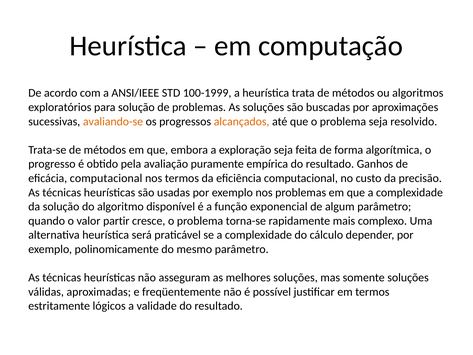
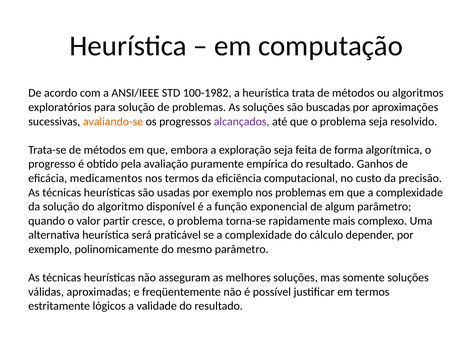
100-1999: 100-1999 -> 100-1982 (207, 93)
alcançados colour: orange -> purple (242, 121)
eficácia computacional: computacional -> medicamentos (106, 178)
